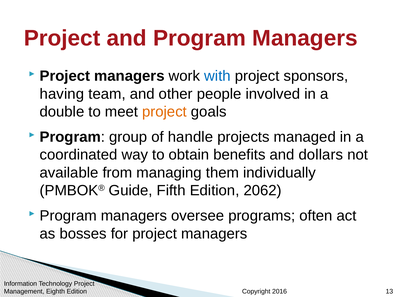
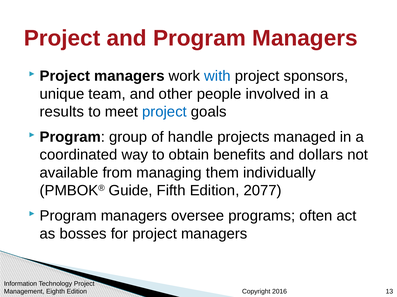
having: having -> unique (62, 94)
double: double -> results (62, 112)
project colour: orange -> blue (164, 112)
2062: 2062 -> 2077 (263, 191)
